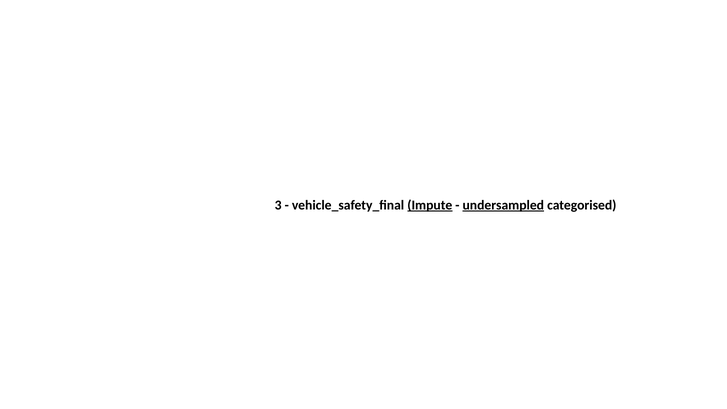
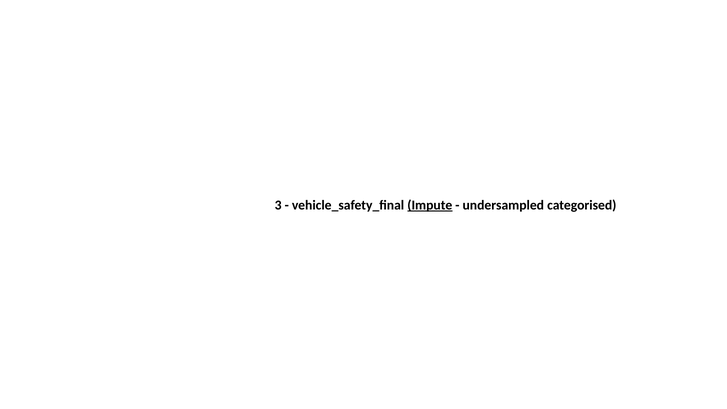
undersampled underline: present -> none (503, 205)
